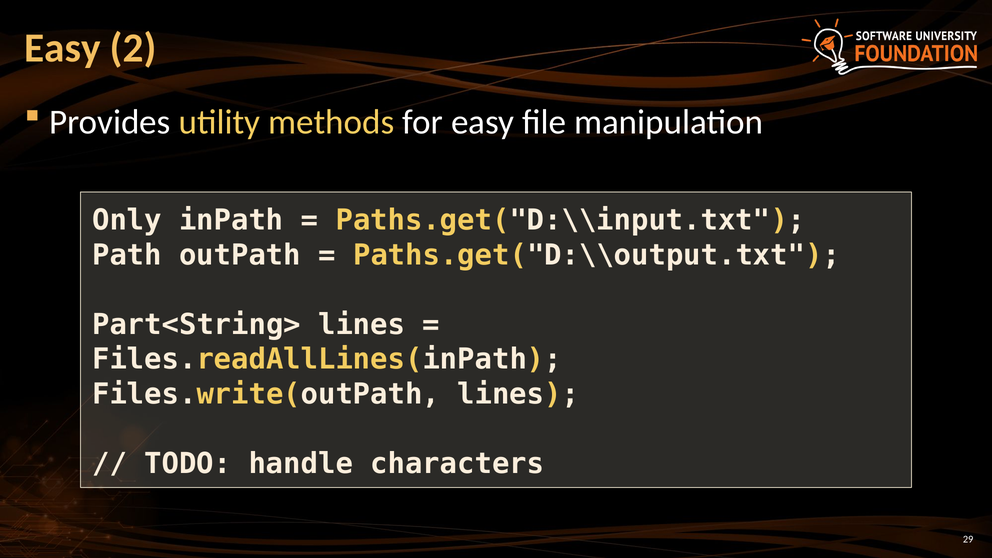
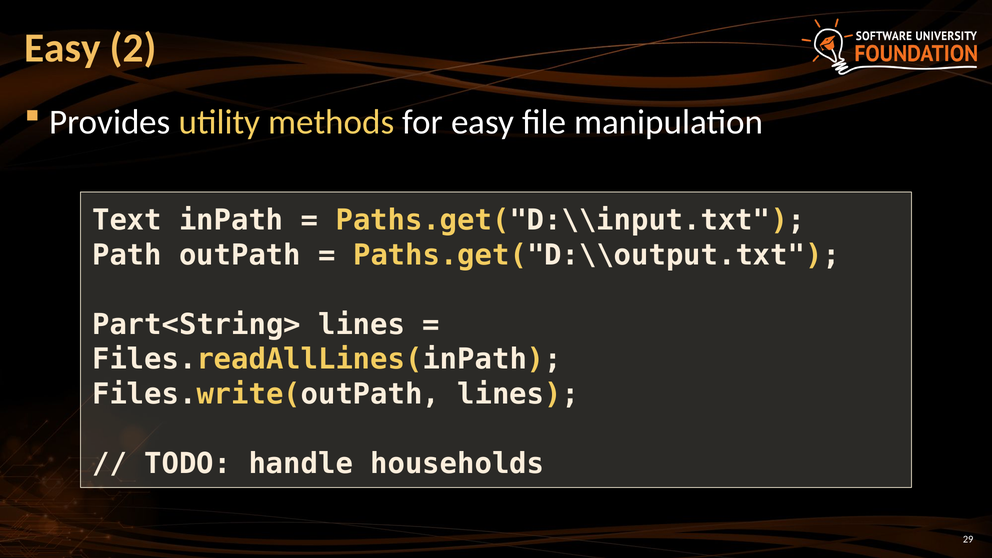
Only: Only -> Text (127, 220)
characters: characters -> households (457, 464)
